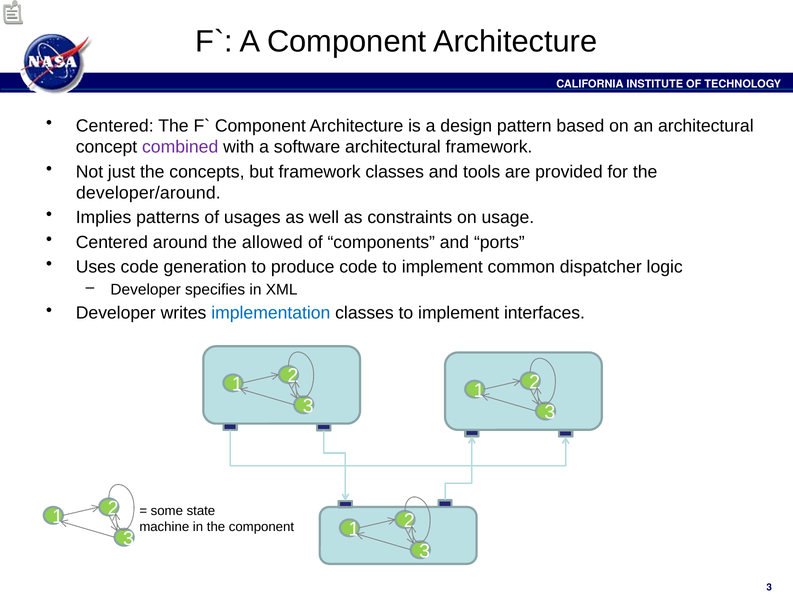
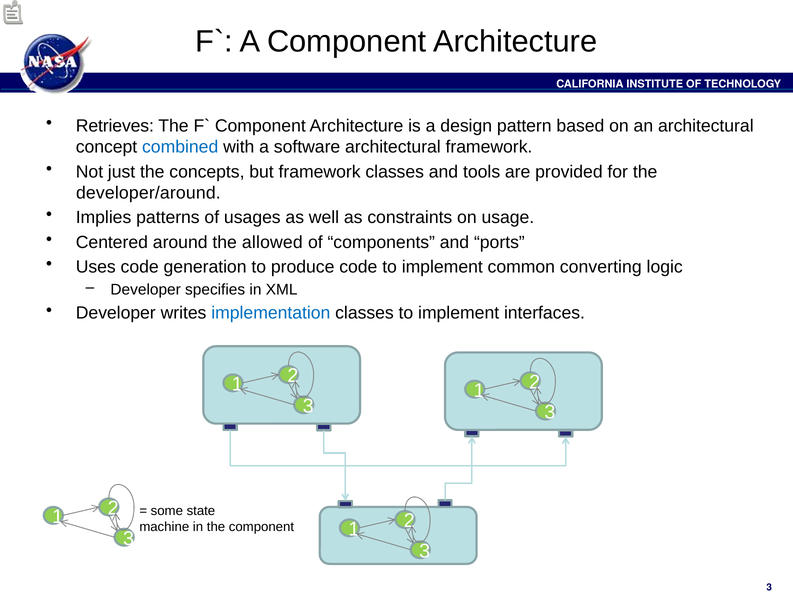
Centered: Centered -> Retrieves (115, 126)
combined colour: purple -> blue (180, 147)
dispatcher: dispatcher -> converting (601, 267)
